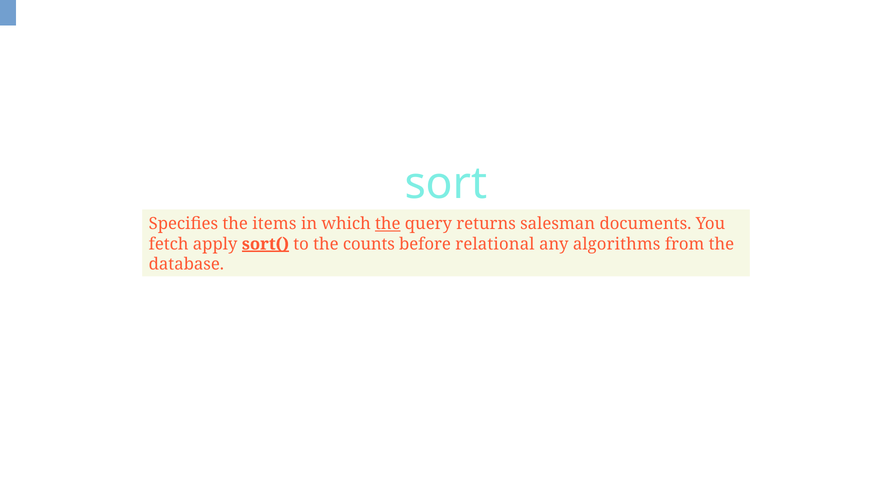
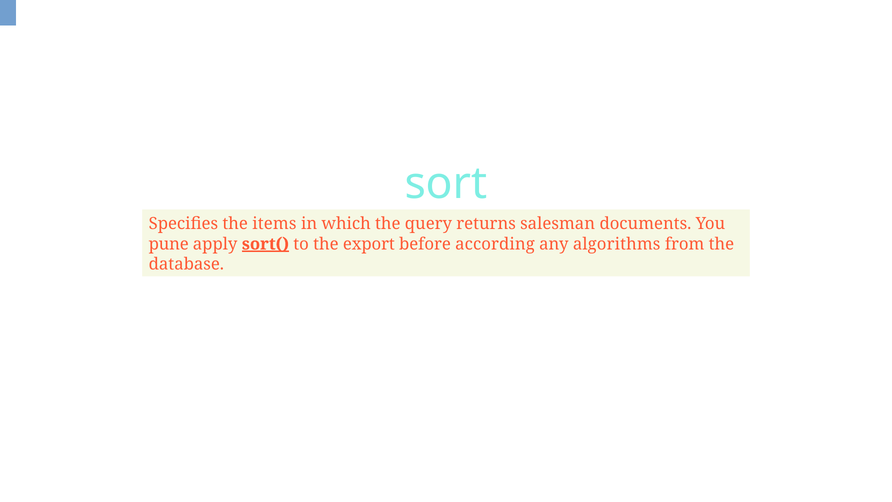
the underline: present -> none (388, 224)
fetch: fetch -> pune (169, 244)
counts: counts -> export (369, 244)
relational: relational -> according (495, 244)
